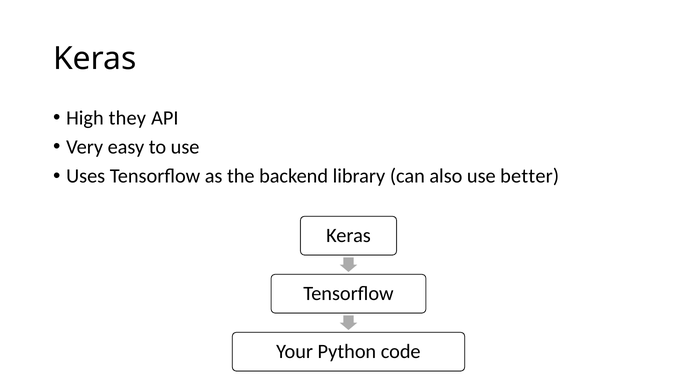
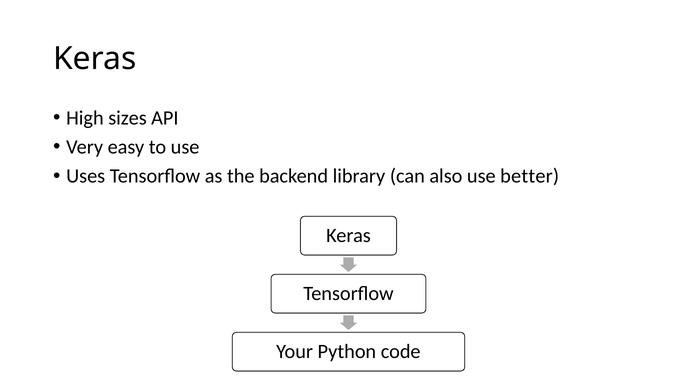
they: they -> sizes (127, 118)
